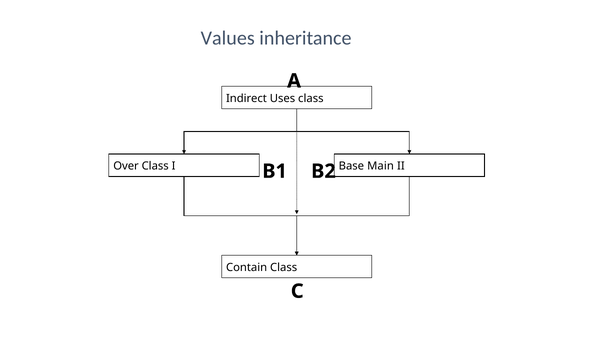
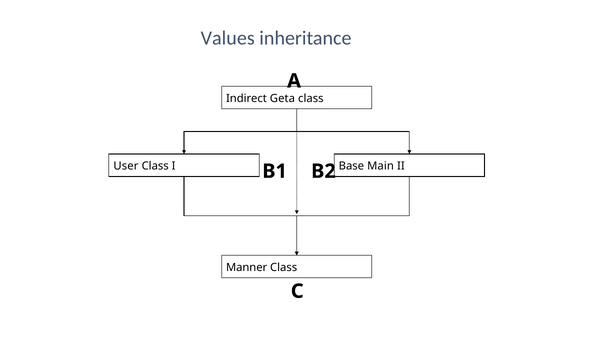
Uses: Uses -> Geta (282, 98)
Over: Over -> User (126, 166)
Contain: Contain -> Manner (247, 267)
